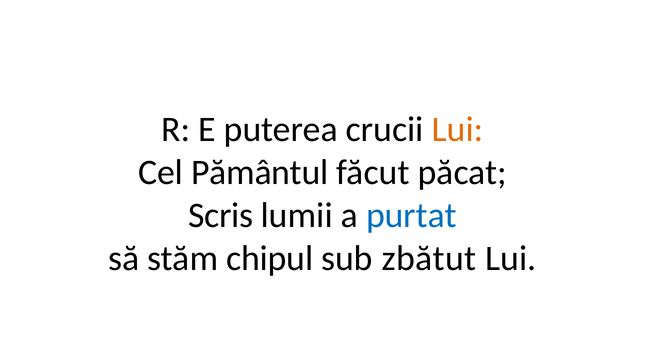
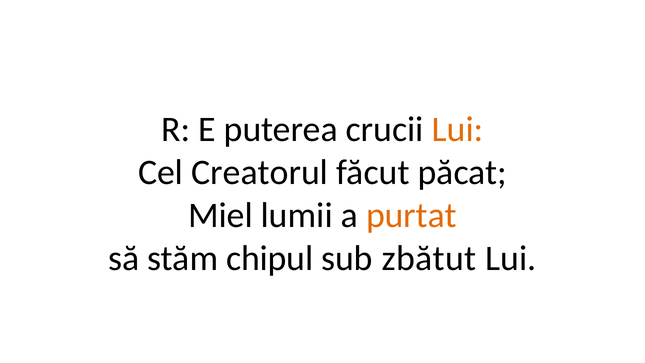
Pământul: Pământul -> Creatorul (260, 172)
Scris: Scris -> Miel (221, 215)
purtat colour: blue -> orange (411, 215)
